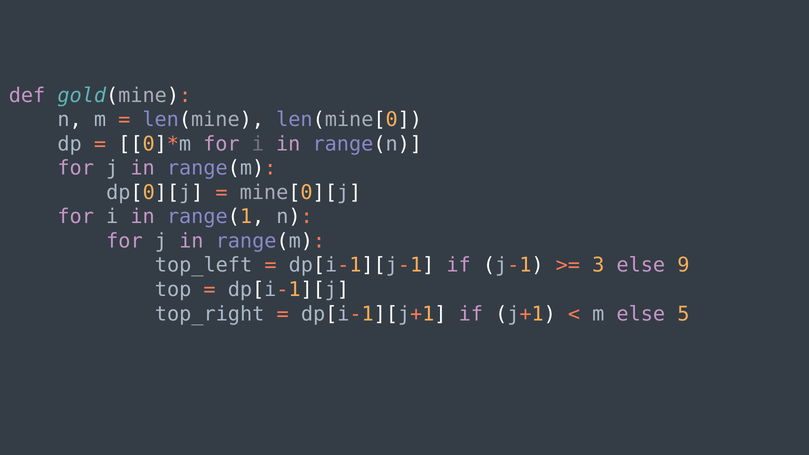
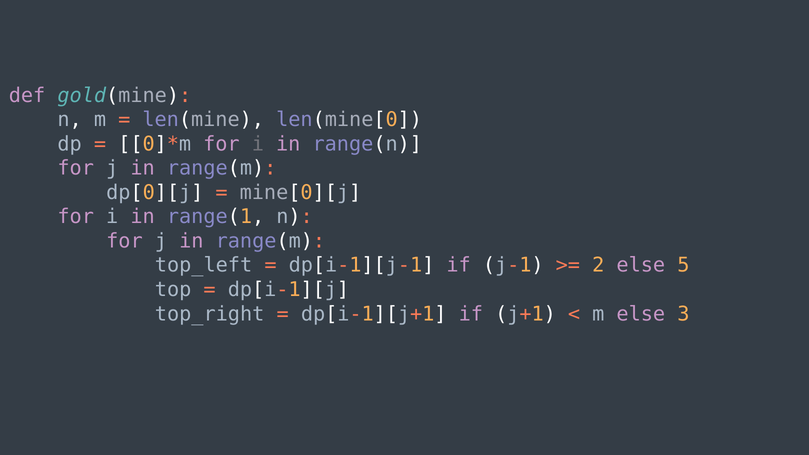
3: 3 -> 2 (598, 265)
9: 9 -> 5 (683, 265)
5: 5 -> 3 (683, 314)
